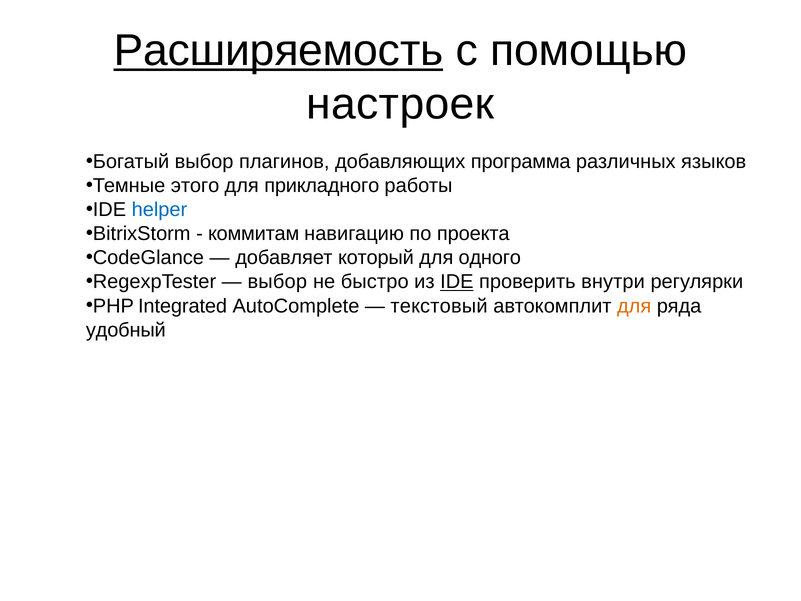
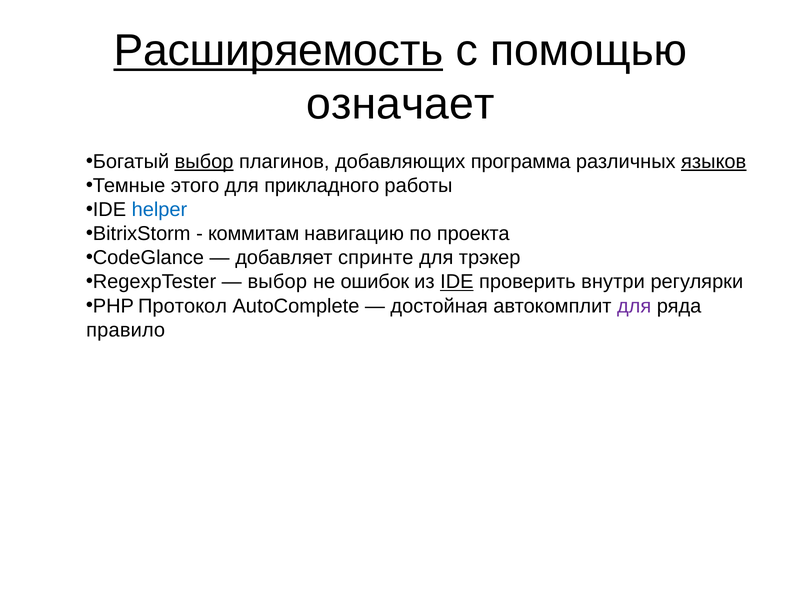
настроек: настроек -> означает (400, 104)
выбор underline: none -> present (204, 162)
языков underline: none -> present (714, 162)
который: который -> спринте (376, 258)
одного: одного -> трэкер (490, 258)
быстро: быстро -> ошибок (375, 282)
Integrated: Integrated -> Протокол (183, 306)
текстовый: текстовый -> достойная (439, 306)
для colour: orange -> purple (634, 306)
удобный: удобный -> правило (126, 330)
